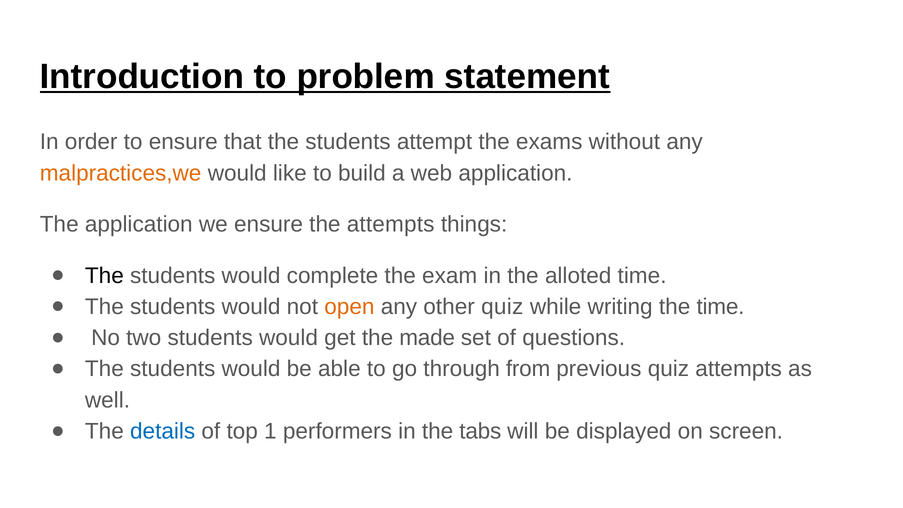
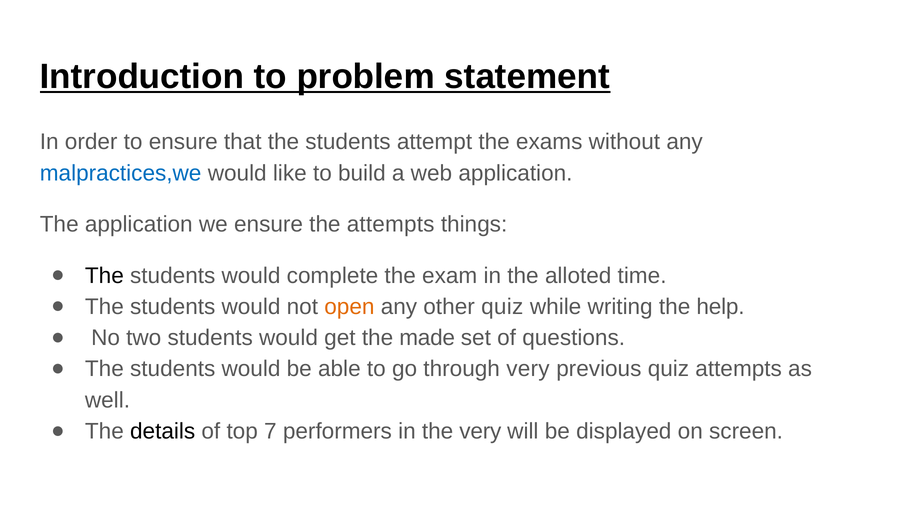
malpractices,we colour: orange -> blue (121, 173)
the time: time -> help (720, 307)
through from: from -> very (528, 369)
details colour: blue -> black (163, 431)
1: 1 -> 7 (270, 431)
the tabs: tabs -> very (480, 431)
